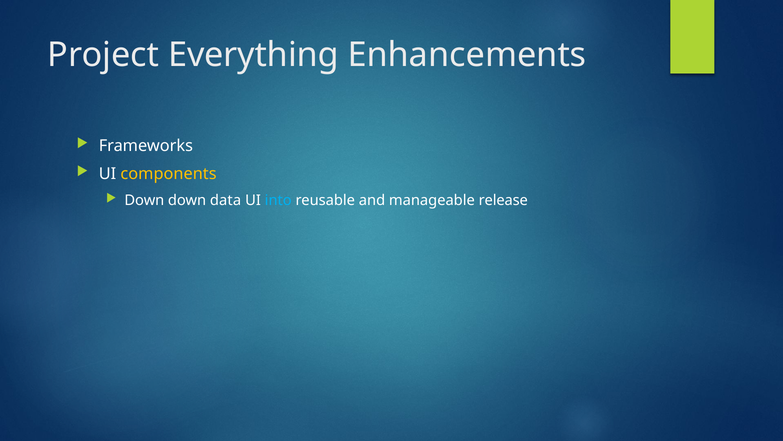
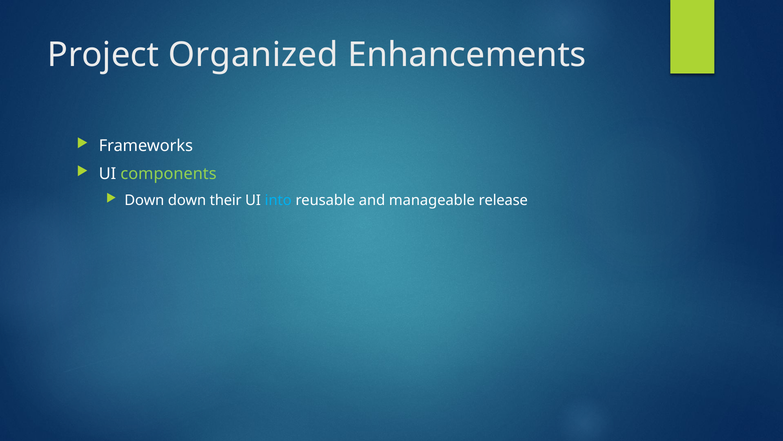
Everything: Everything -> Organized (253, 55)
components colour: yellow -> light green (169, 173)
data: data -> their (226, 200)
